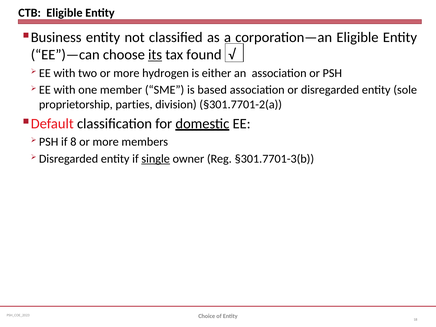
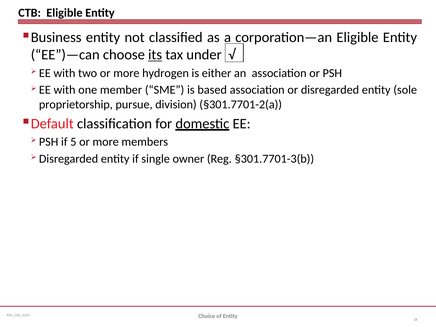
found: found -> under (204, 55)
parties: parties -> pursue (134, 105)
8: 8 -> 5 (73, 142)
single underline: present -> none (156, 159)
